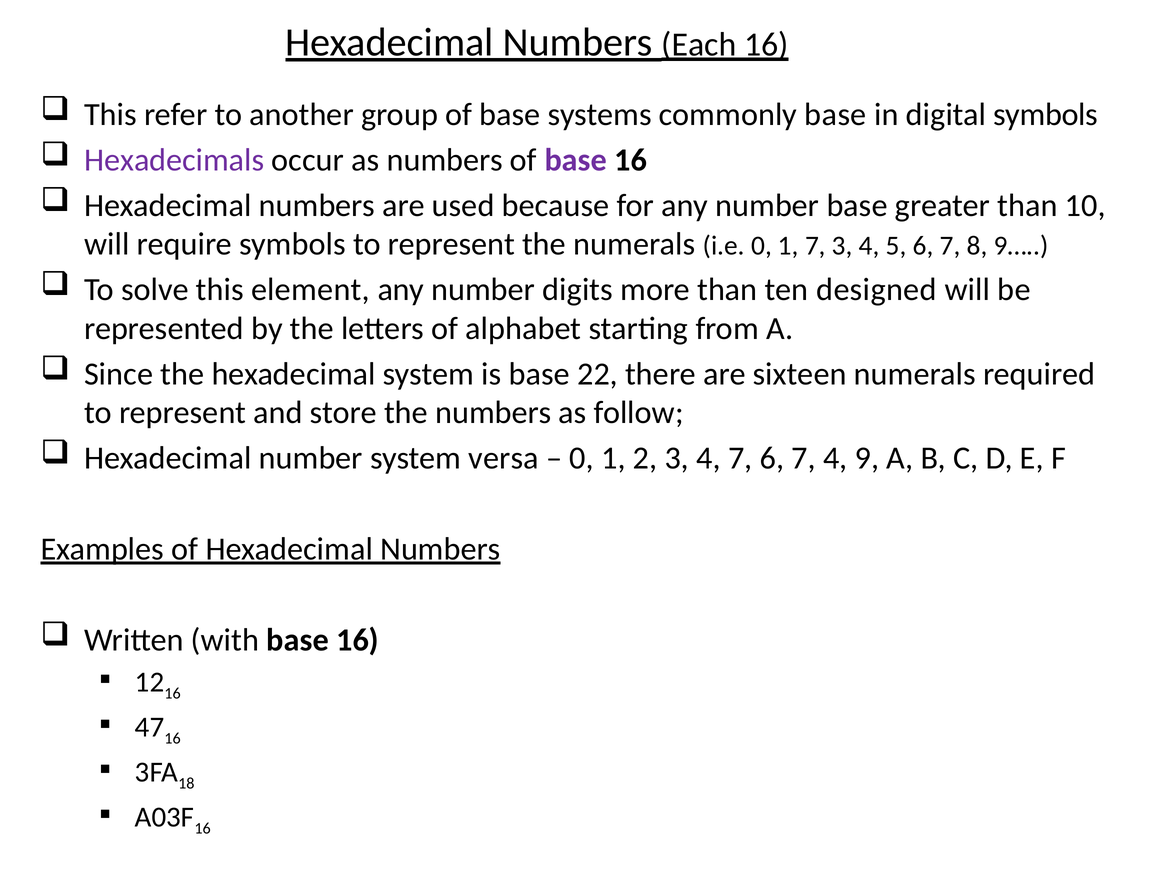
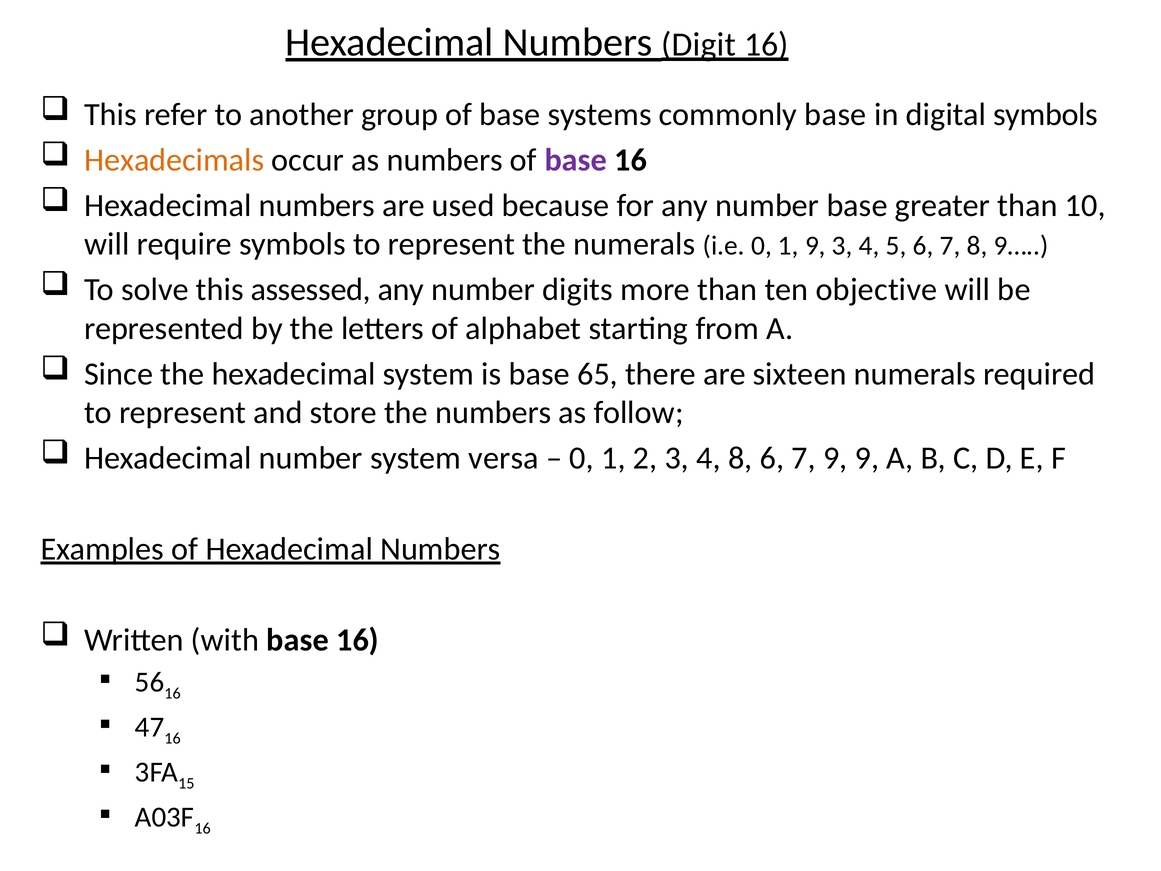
Each: Each -> Digit (699, 45)
Hexadecimals colour: purple -> orange (174, 160)
1 7: 7 -> 9 (815, 246)
element: element -> assessed (311, 290)
designed: designed -> objective (877, 290)
22: 22 -> 65 (598, 374)
4 7: 7 -> 8 (740, 458)
7 4: 4 -> 9 (835, 458)
12: 12 -> 56 (150, 682)
18: 18 -> 15 (186, 783)
